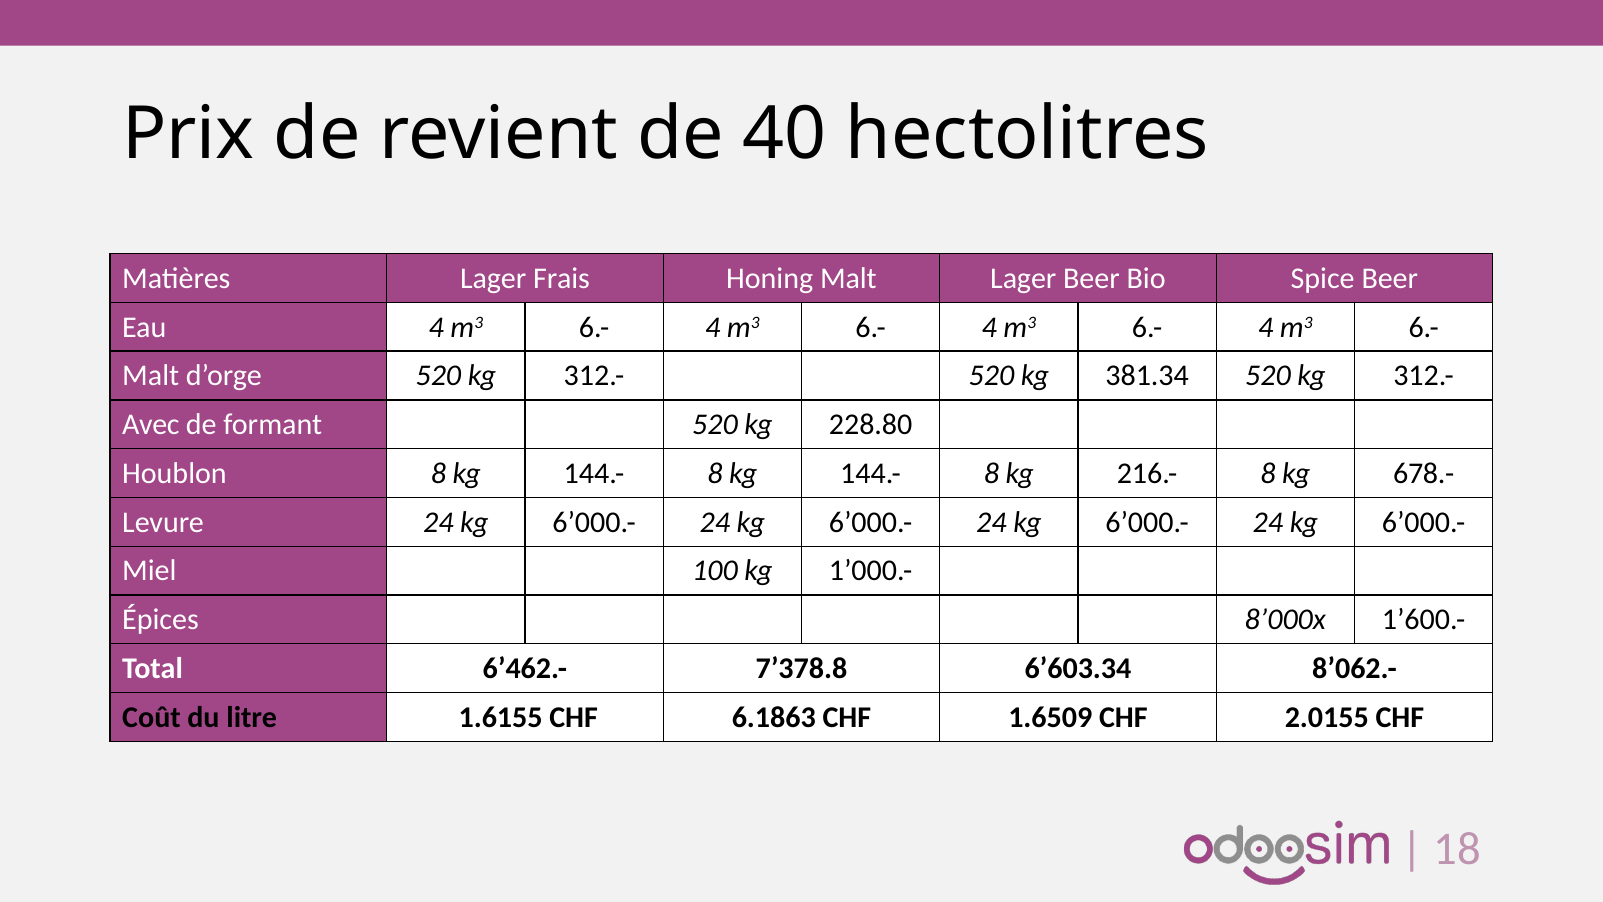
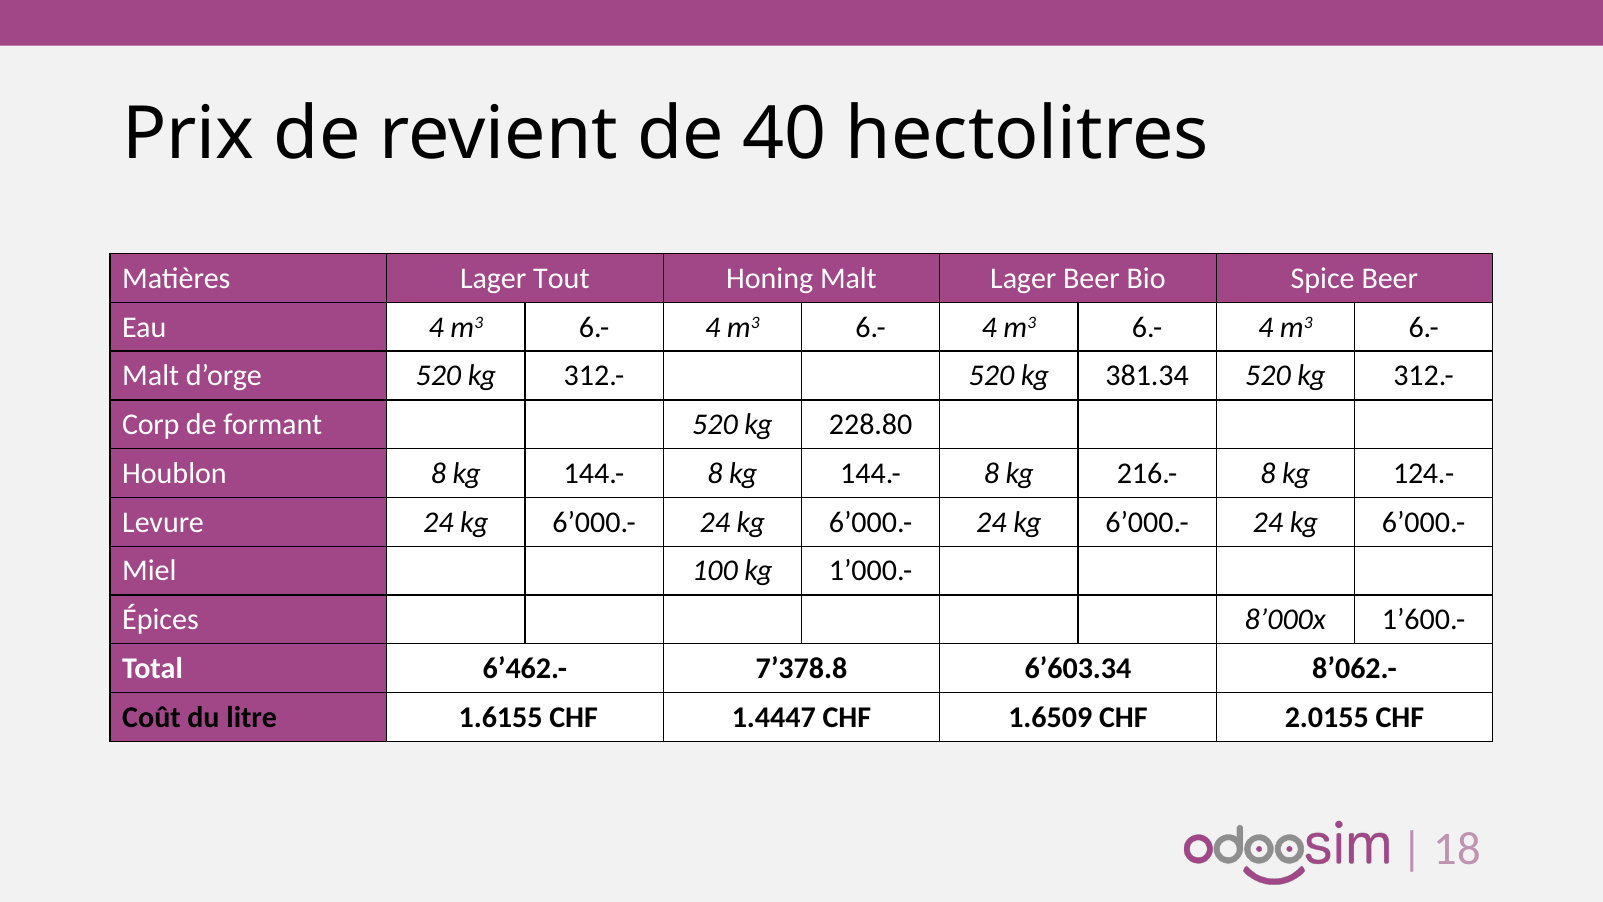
Frais: Frais -> Tout (561, 278)
Avec: Avec -> Corp (151, 424)
678.-: 678.- -> 124.- (1424, 473)
6.1863: 6.1863 -> 1.4447 (774, 717)
